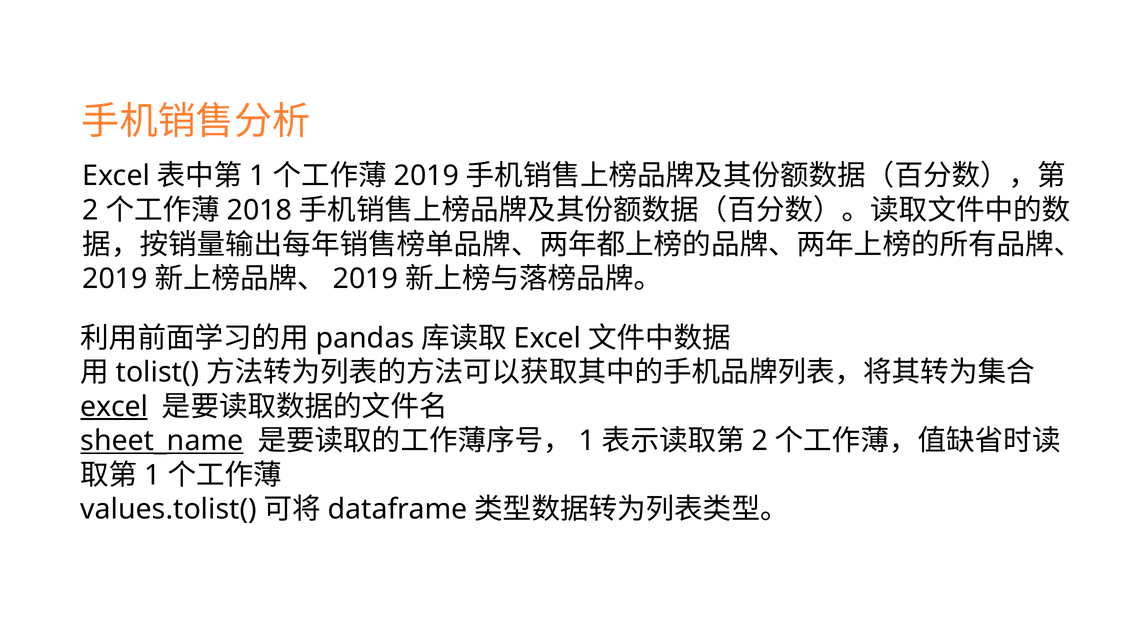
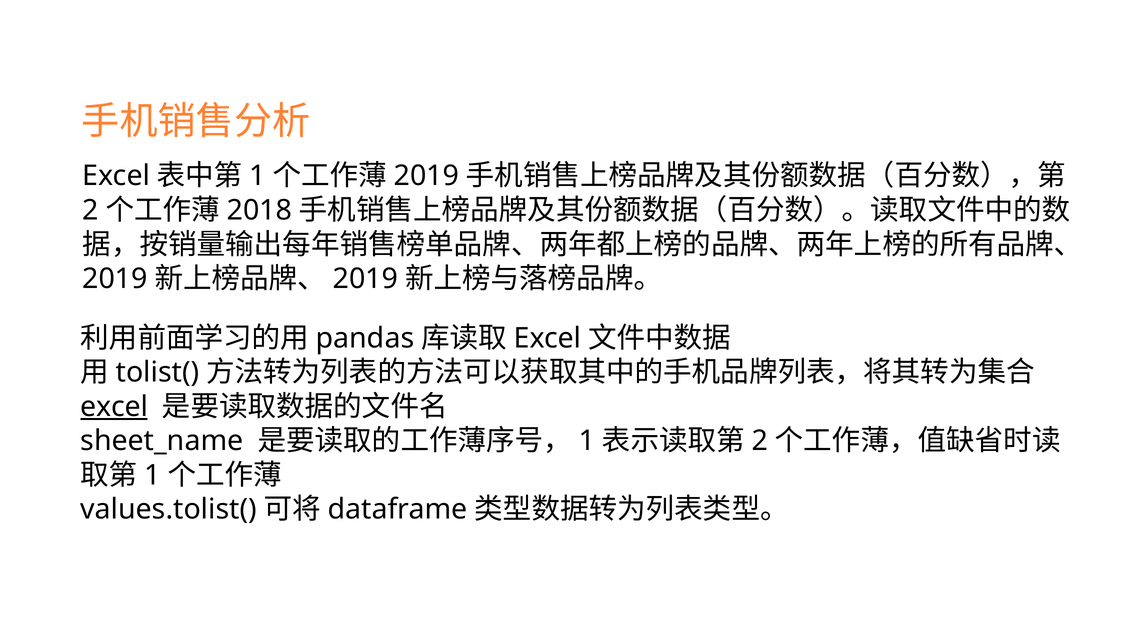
sheet_name underline: present -> none (162, 441)
